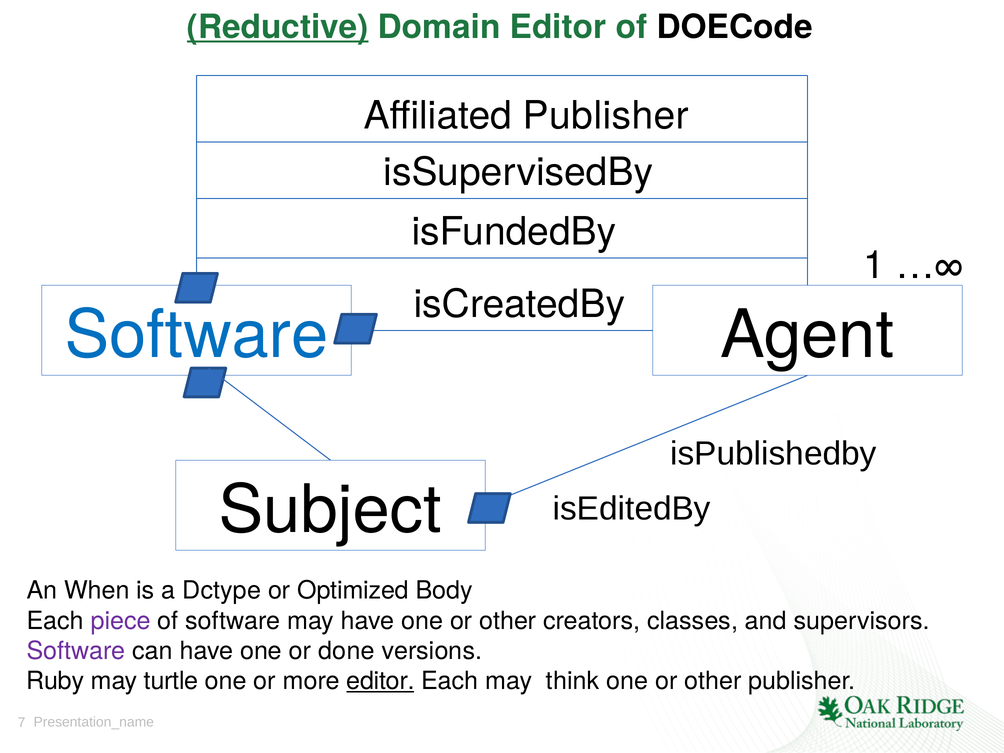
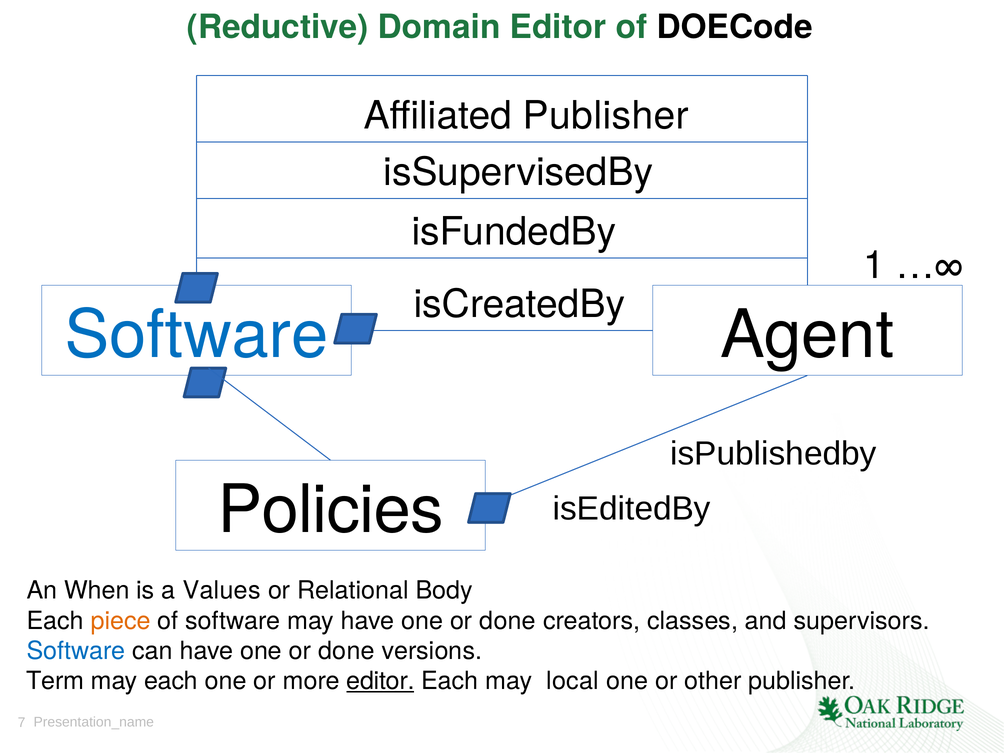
Reductive underline: present -> none (278, 27)
Subject: Subject -> Policies (331, 510)
Dctype: Dctype -> Values (222, 591)
Optimized: Optimized -> Relational (353, 591)
piece colour: purple -> orange (121, 621)
other: other -> done (508, 621)
Software colour: purple -> blue (76, 651)
Ruby: Ruby -> Term (55, 681)
may turtle: turtle -> each (171, 681)
think: think -> local (573, 681)
